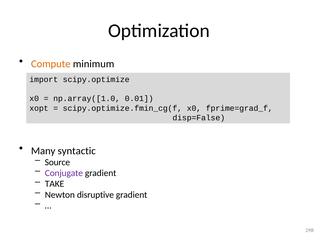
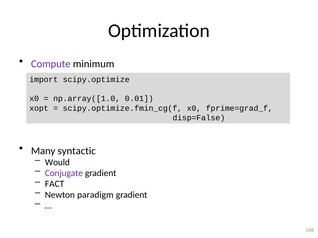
Compute colour: orange -> purple (51, 64)
Source: Source -> Would (57, 163)
TAKE: TAKE -> FACT (55, 184)
disruptive: disruptive -> paradigm (95, 195)
